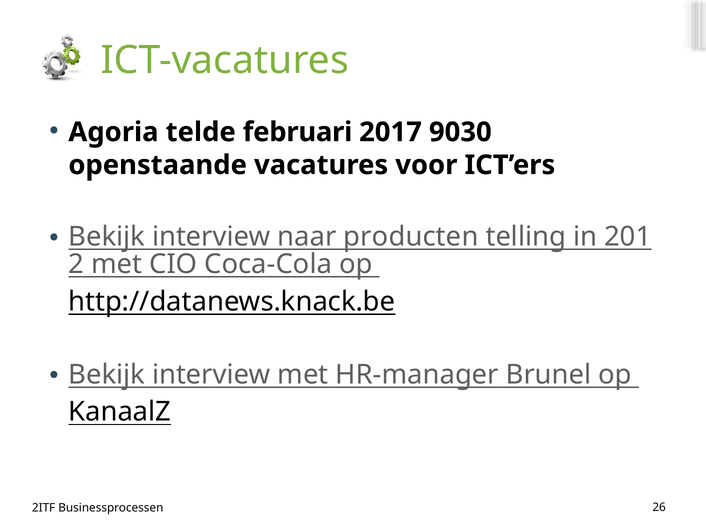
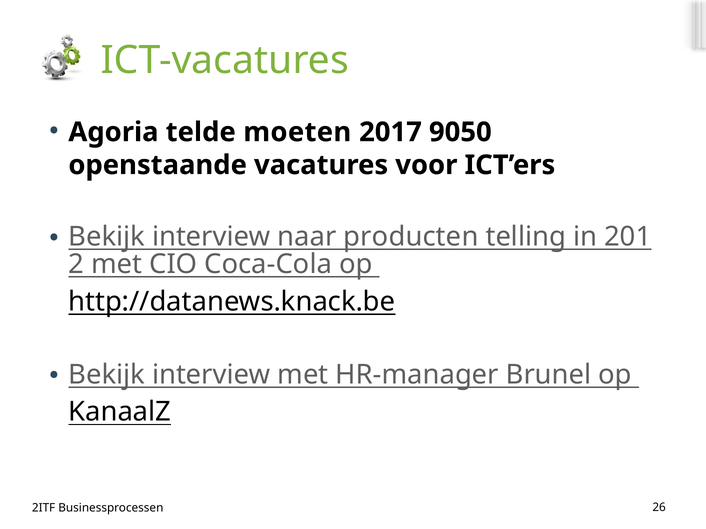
februari: februari -> moeten (297, 132)
9030: 9030 -> 9050 (460, 132)
